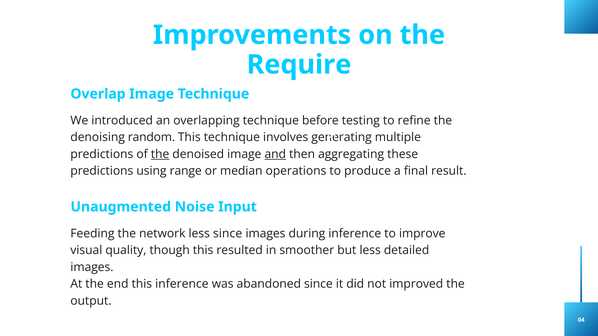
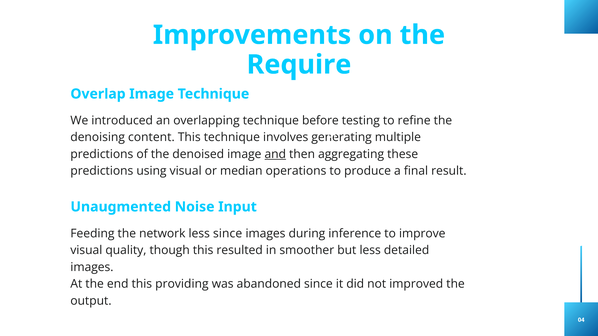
random: random -> content (151, 138)
the underline: present -> none (160, 154)
using range: range -> visual (186, 171)
this inference: inference -> providing (182, 284)
